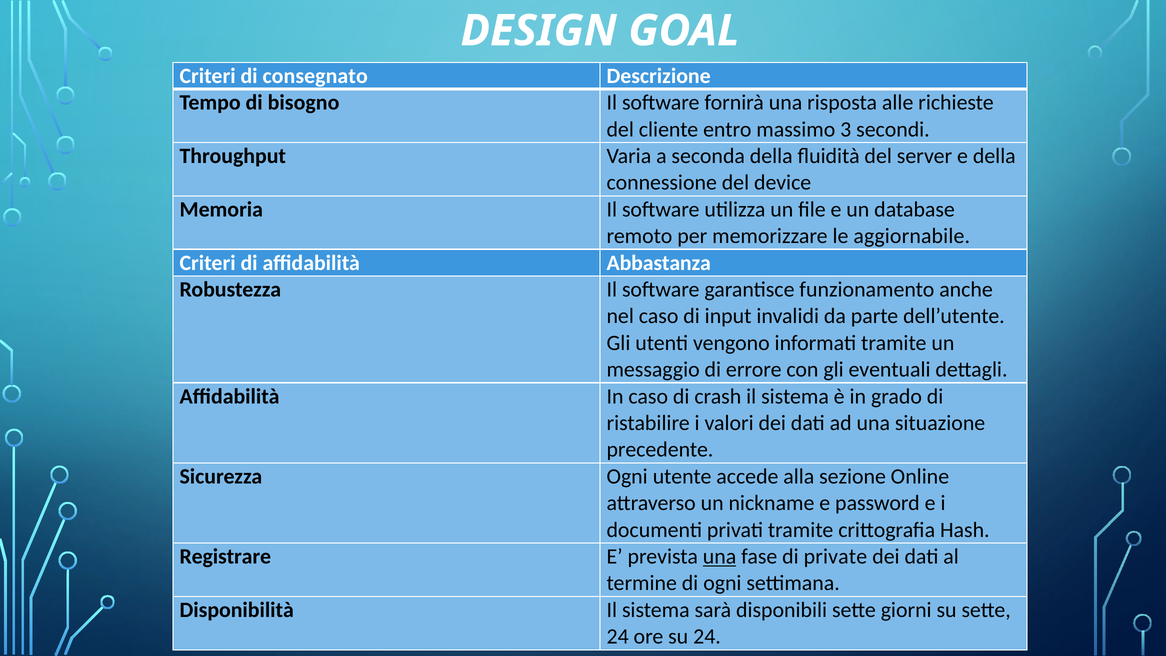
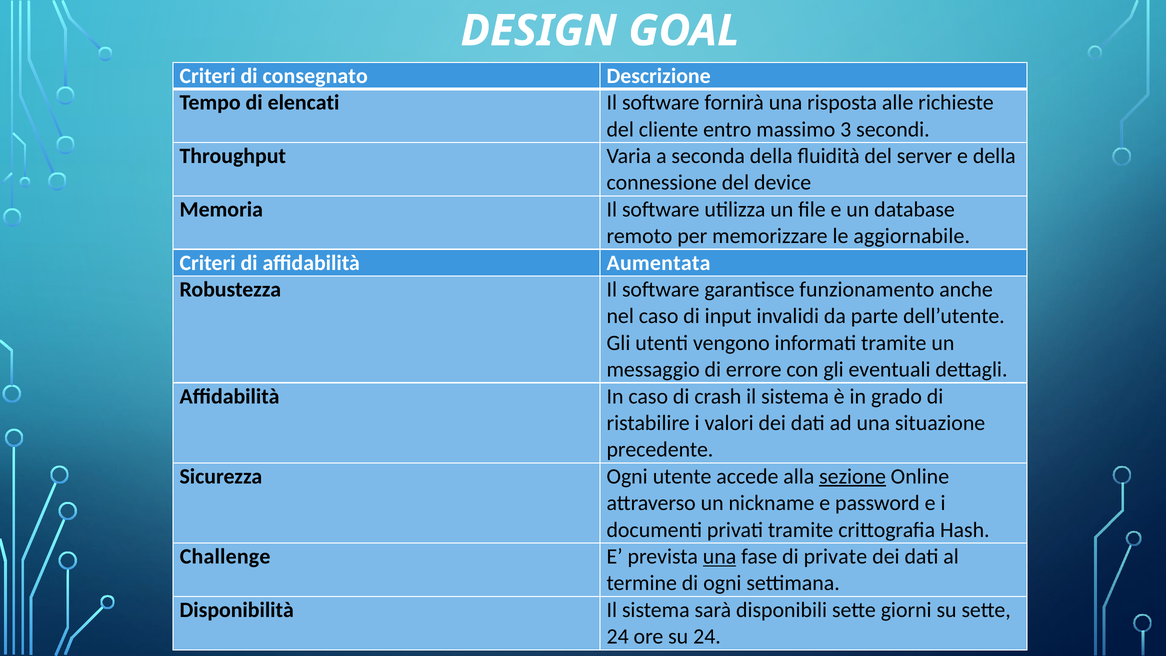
bisogno: bisogno -> elencati (304, 103)
Abbastanza: Abbastanza -> Aumentata (659, 263)
sezione underline: none -> present (853, 476)
Registrare: Registrare -> Challenge (225, 556)
